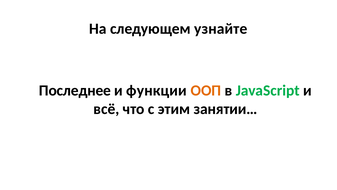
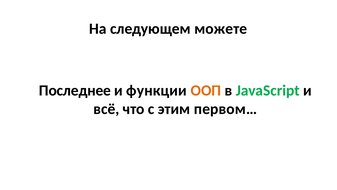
узнайте: узнайте -> можете (221, 29)
занятии…: занятии… -> первом… (225, 109)
